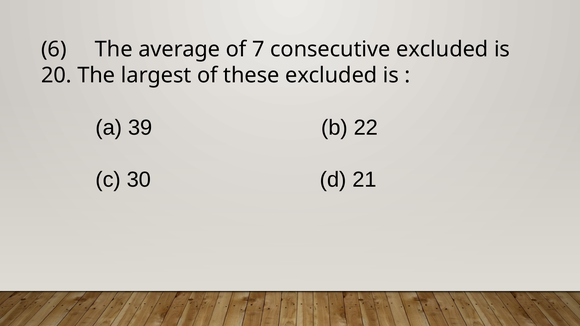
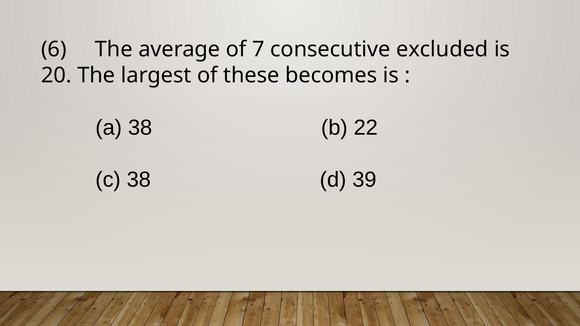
these excluded: excluded -> becomes (331, 75)
a 39: 39 -> 38 (140, 128)
c 30: 30 -> 38 (139, 180)
21: 21 -> 39 (365, 180)
